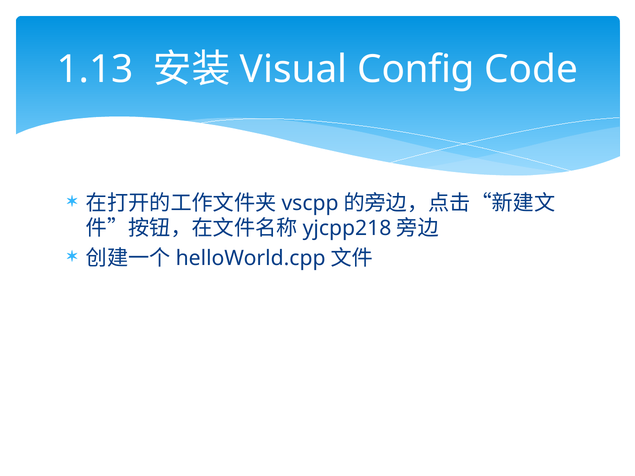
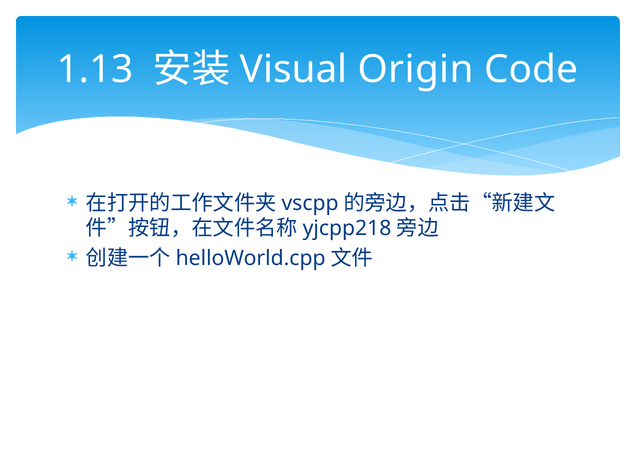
Config: Config -> Origin (416, 70)
